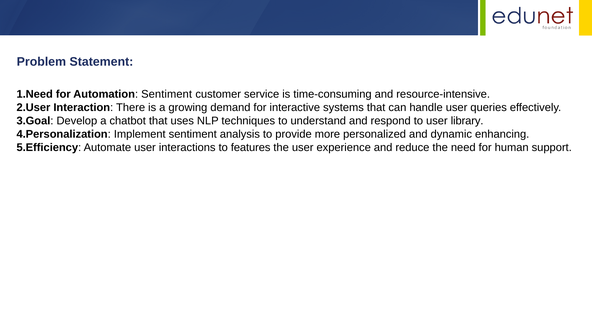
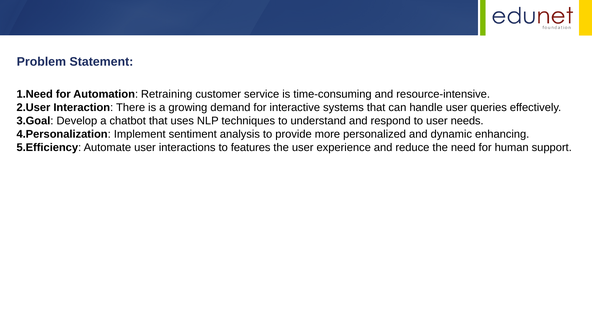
Automation Sentiment: Sentiment -> Retraining (167, 94)
library: library -> needs (467, 121)
